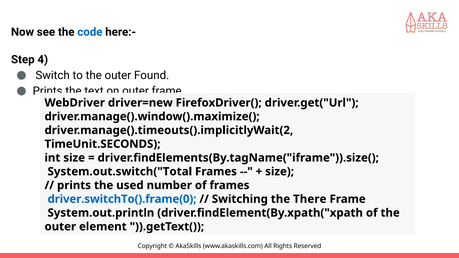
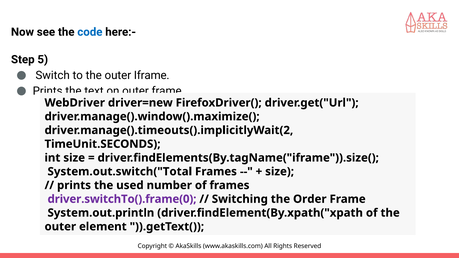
4: 4 -> 5 (43, 60)
Found: Found -> Iframe (152, 75)
driver.switchTo().frame(0 colour: blue -> purple (122, 199)
There: There -> Order (310, 199)
